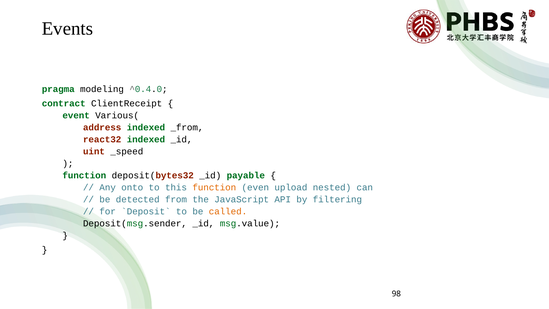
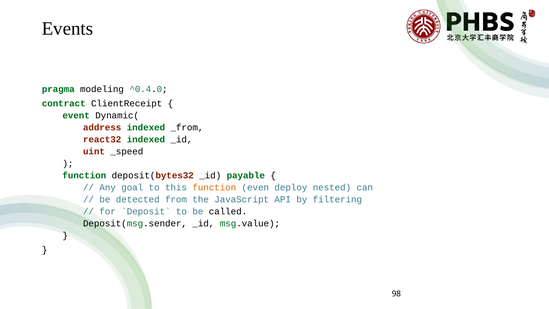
Various(: Various( -> Dynamic( (117, 115)
onto: onto -> goal (132, 187)
upload: upload -> deploy (291, 187)
called colour: orange -> black (228, 211)
